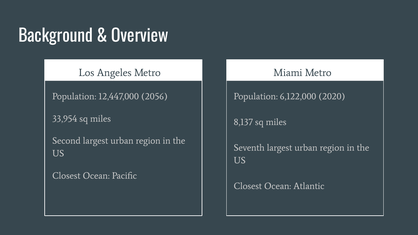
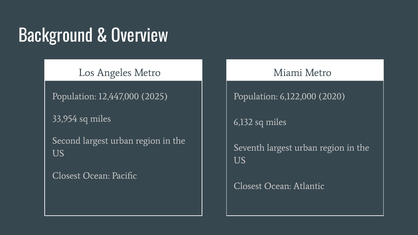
2056: 2056 -> 2025 (154, 97)
8,137: 8,137 -> 6,132 (243, 122)
